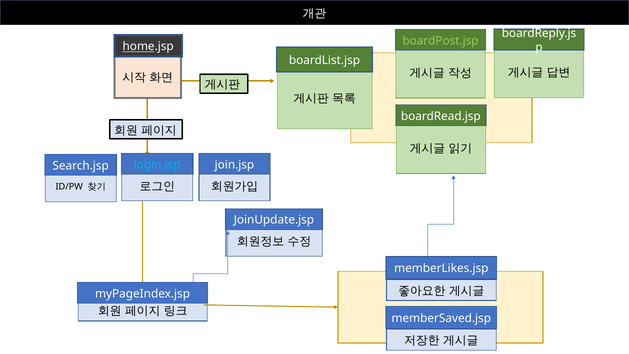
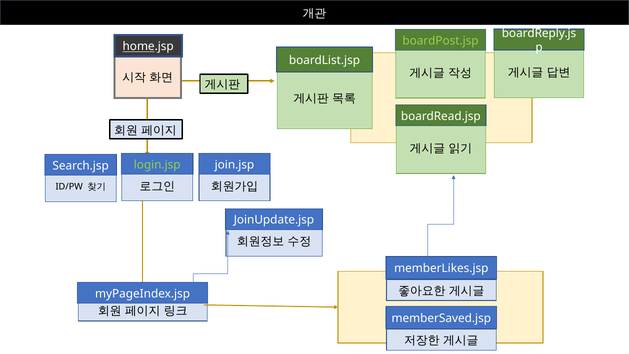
login.jsp colour: light blue -> light green (157, 165)
